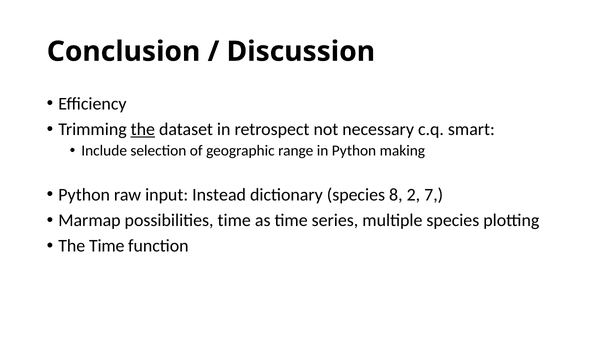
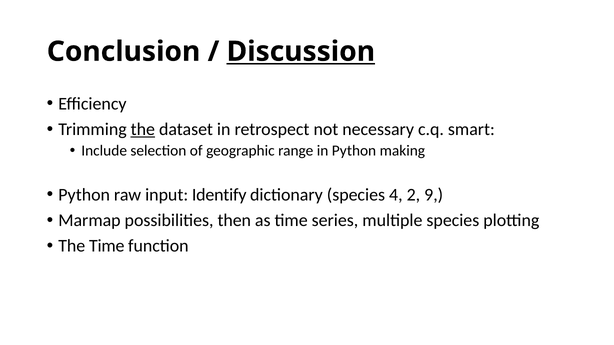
Discussion underline: none -> present (301, 52)
Instead: Instead -> Identify (219, 195)
8: 8 -> 4 (396, 195)
7: 7 -> 9 (434, 195)
possibilities time: time -> then (234, 221)
